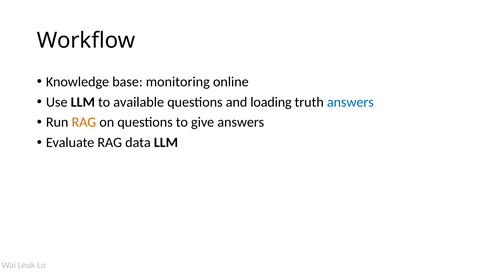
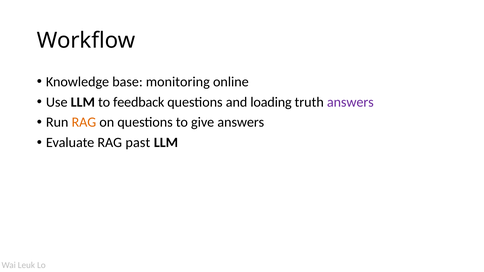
available: available -> feedback (139, 102)
answers colour: blue -> purple (350, 102)
data: data -> past (138, 143)
